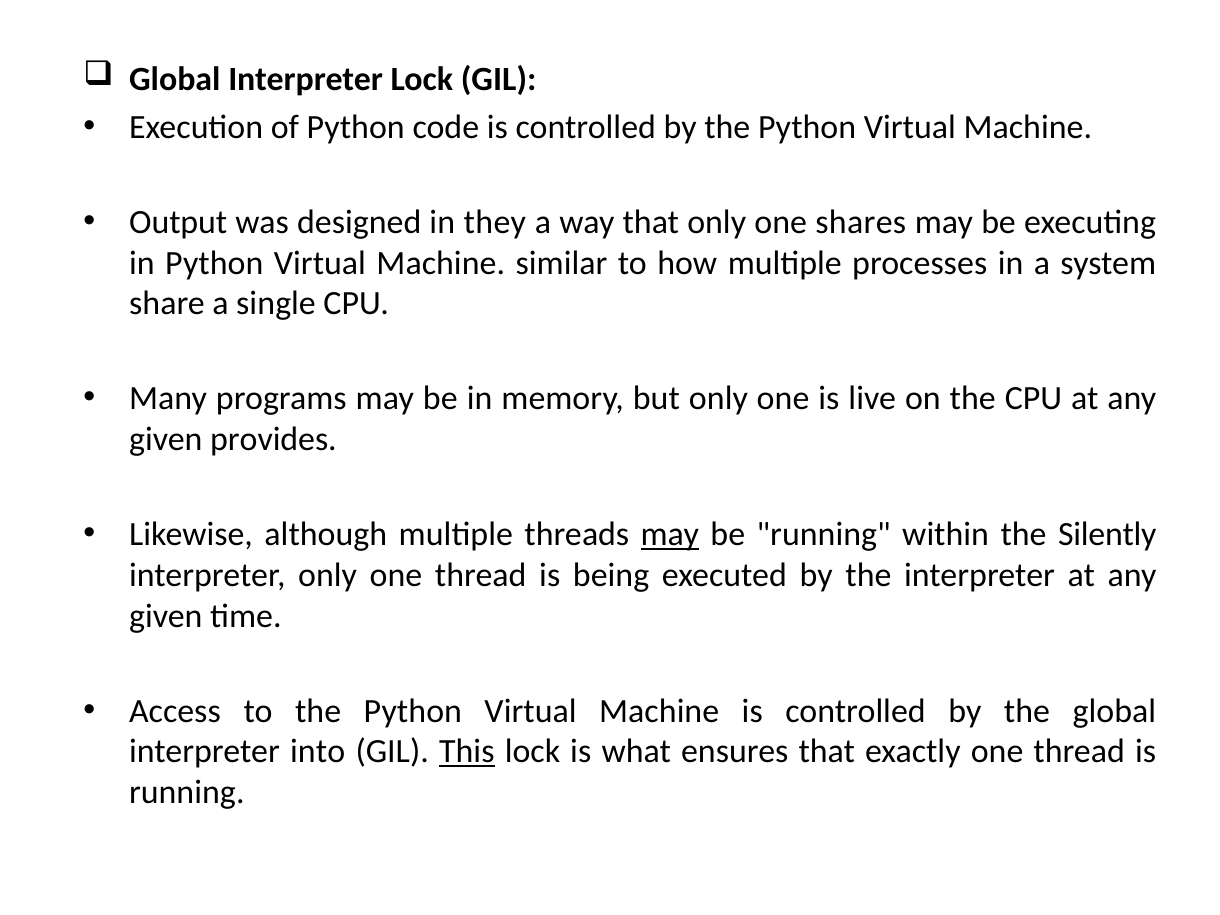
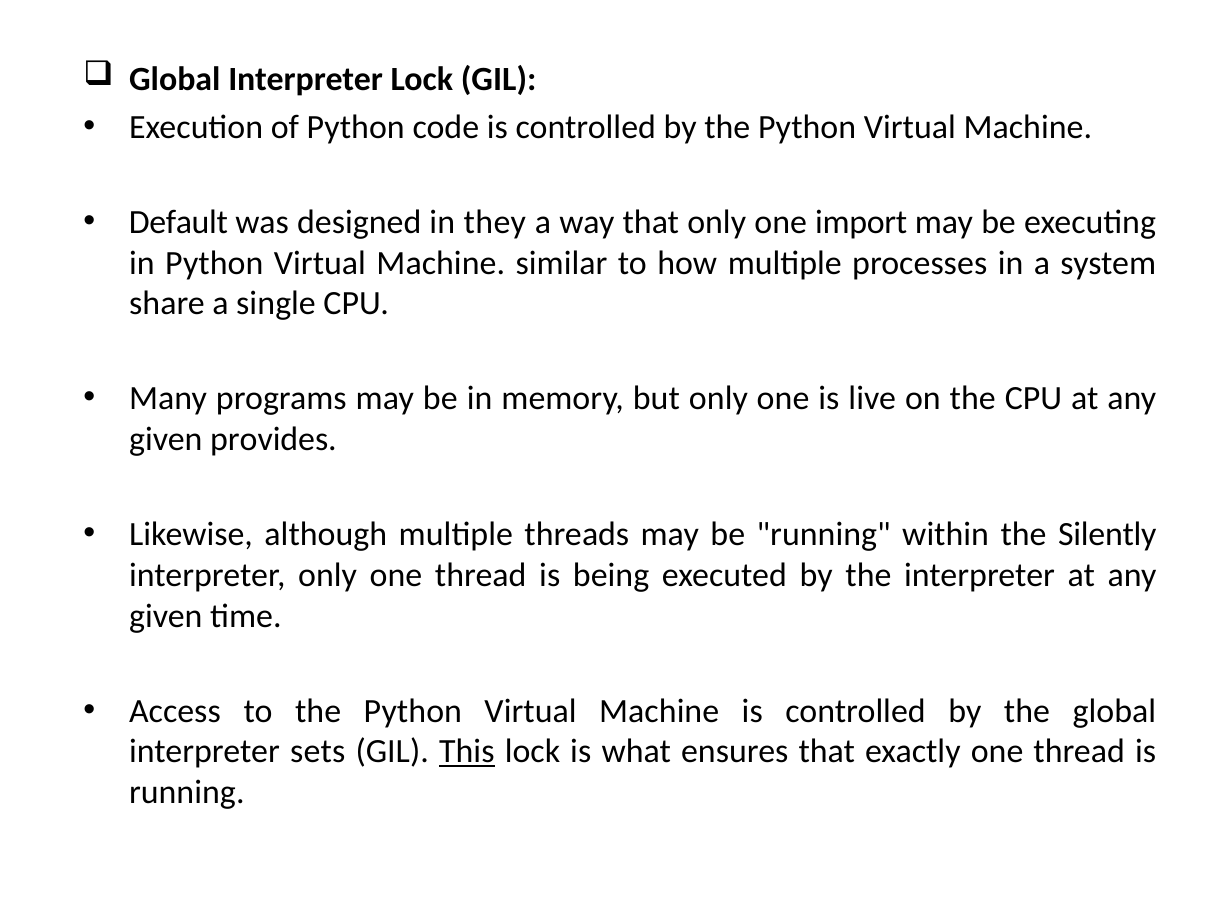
Output: Output -> Default (178, 222)
shares: shares -> import (861, 222)
may underline: present -> none (670, 534)
into: into -> sets (318, 752)
